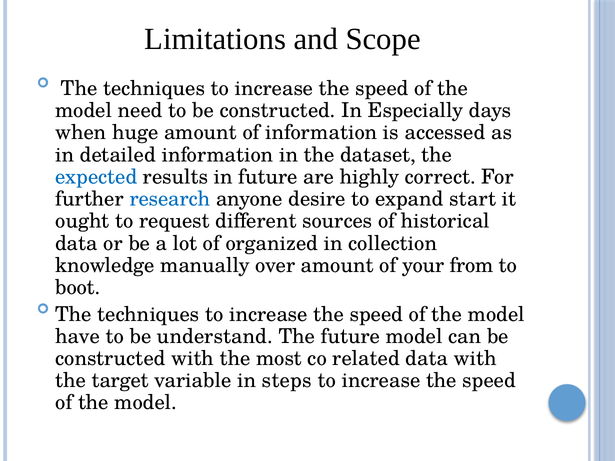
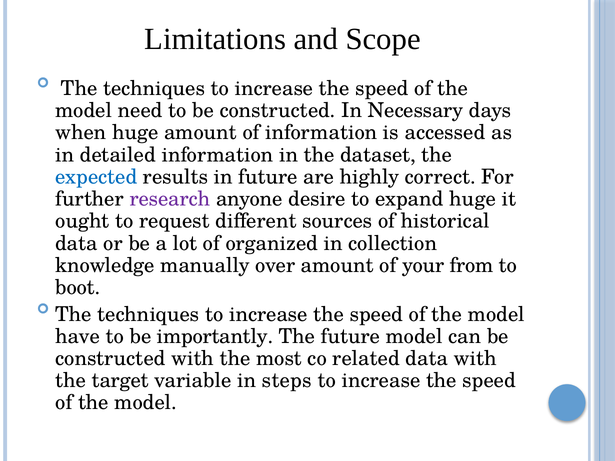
Especially: Especially -> Necessary (416, 111)
research colour: blue -> purple (170, 199)
expand start: start -> huge (473, 199)
understand: understand -> importantly (215, 337)
